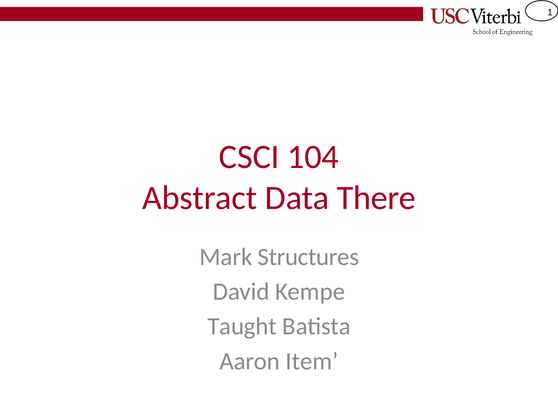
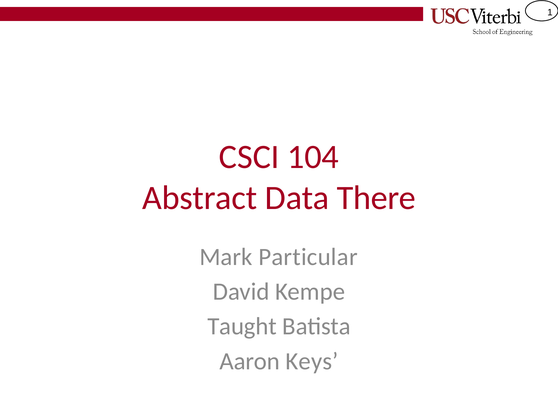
Structures: Structures -> Particular (308, 257)
Item: Item -> Keys (312, 361)
